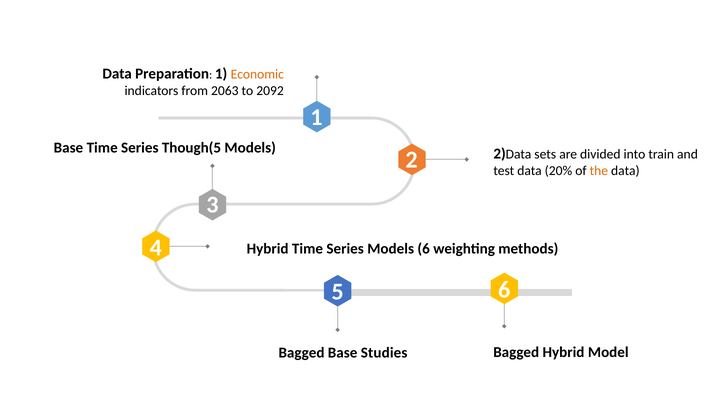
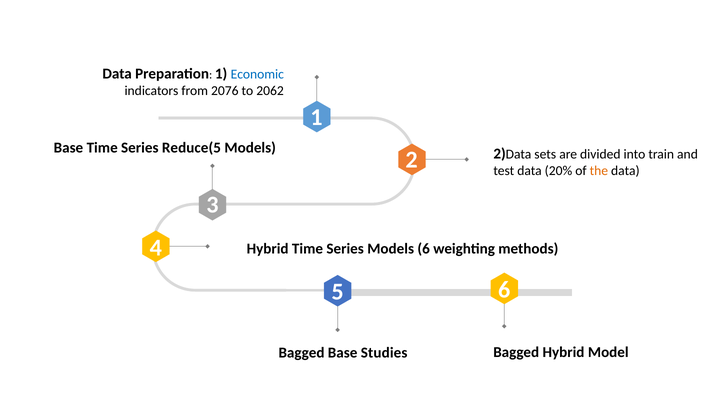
Economic colour: orange -> blue (257, 74)
2063: 2063 -> 2076 (225, 91)
2092: 2092 -> 2062 (270, 91)
Though(5: Though(5 -> Reduce(5 (191, 148)
